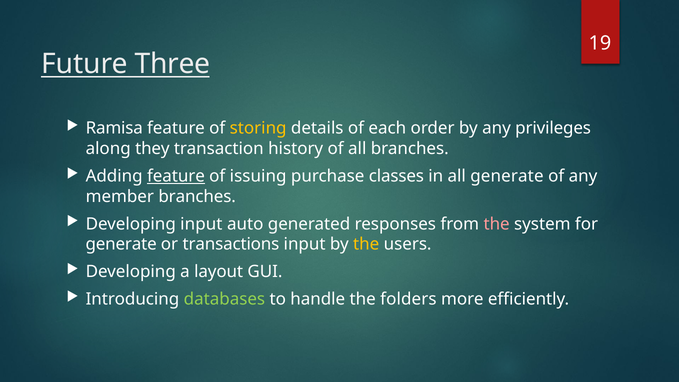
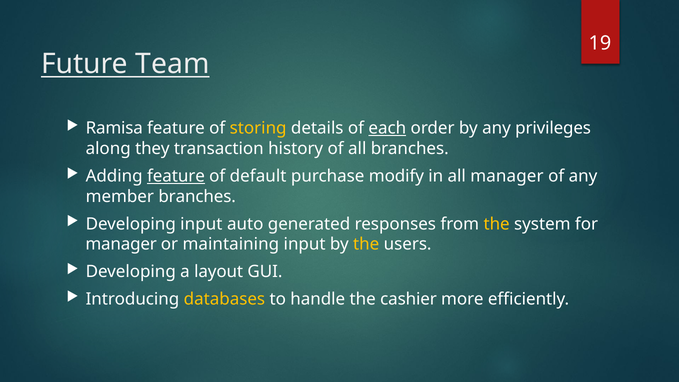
Three: Three -> Team (172, 64)
each underline: none -> present (387, 128)
issuing: issuing -> default (258, 176)
classes: classes -> modify (396, 176)
all generate: generate -> manager (507, 176)
the colour: pink -> yellow (497, 224)
generate: generate -> manager (121, 244)
transactions: transactions -> maintaining (231, 244)
databases colour: light green -> yellow (224, 299)
folders: folders -> cashier (408, 299)
